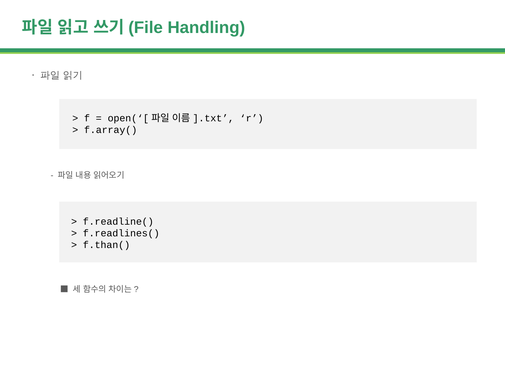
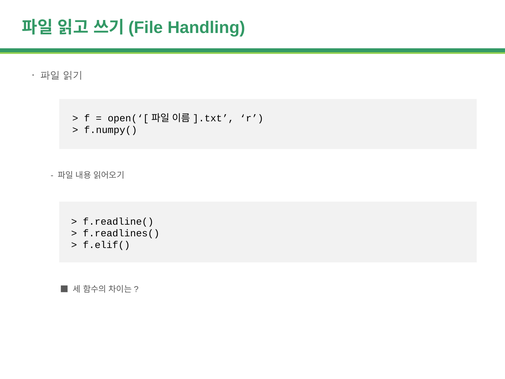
f.array(: f.array( -> f.numpy( (111, 130)
f.than(: f.than( -> f.elif( (106, 245)
